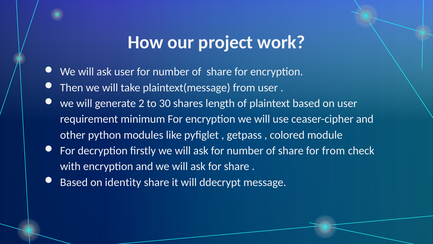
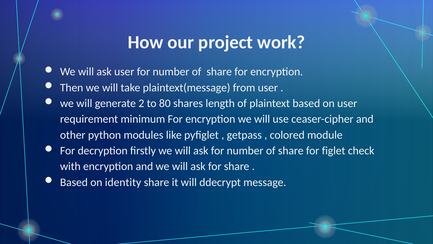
30: 30 -> 80 (165, 103)
for from: from -> figlet (334, 150)
